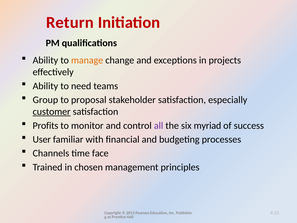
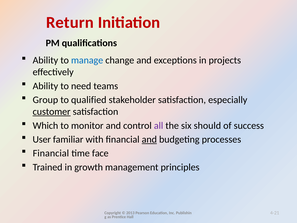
manage colour: orange -> blue (87, 60)
proposal: proposal -> qualified (89, 100)
Profits: Profits -> Which (45, 125)
myriad: myriad -> should (207, 125)
and underline: none -> present (149, 139)
Channels: Channels -> Financial (51, 153)
chosen: chosen -> growth (89, 167)
